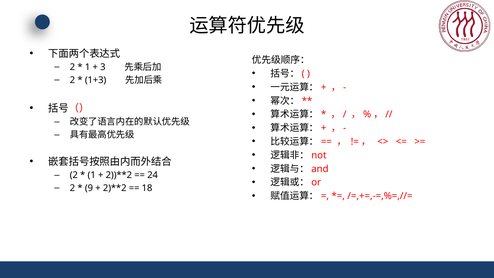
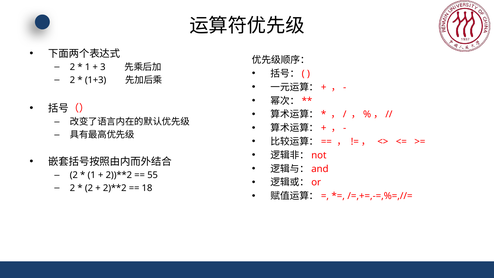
24: 24 -> 55 (153, 175)
9: 9 -> 2 (89, 188)
